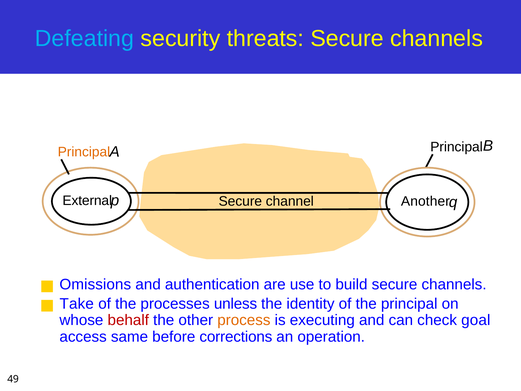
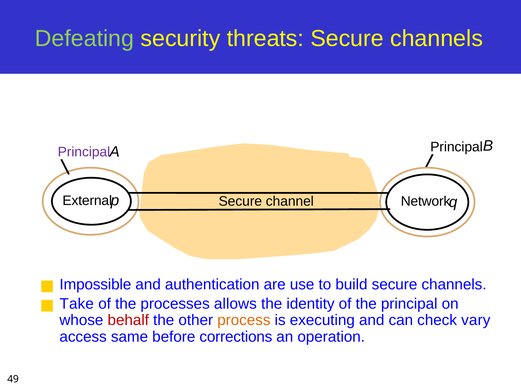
Defeating colour: light blue -> light green (84, 39)
Principal colour: orange -> purple (84, 152)
Another: Another -> Network (426, 201)
Omissions: Omissions -> Impossible (95, 284)
unless: unless -> allows (235, 304)
goal: goal -> vary (476, 320)
